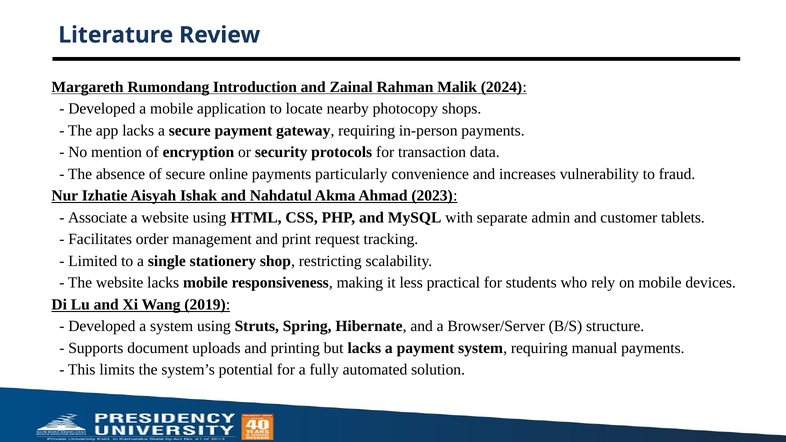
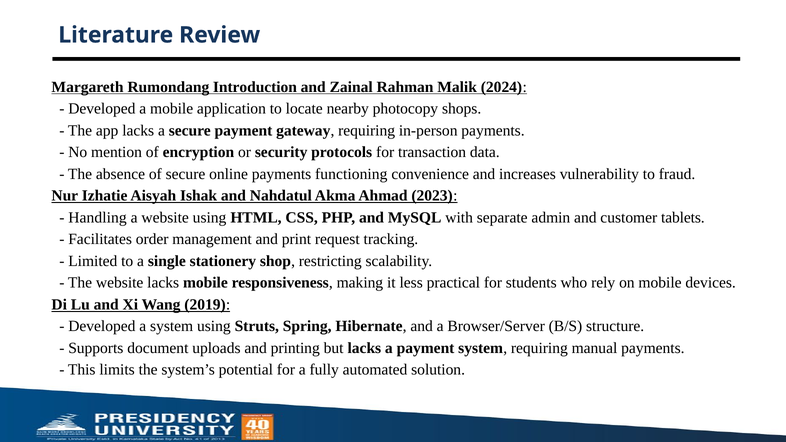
particularly: particularly -> functioning (351, 174)
Associate: Associate -> Handling (97, 218)
